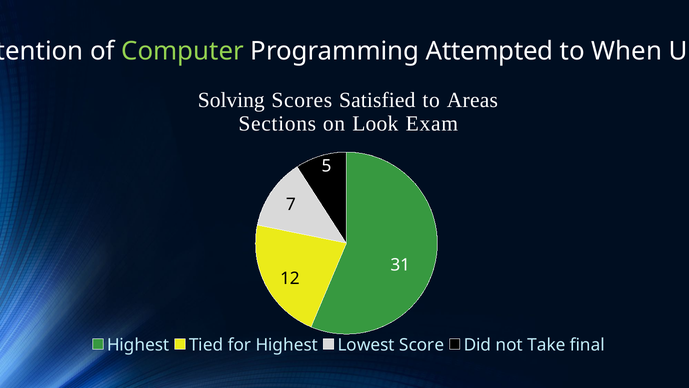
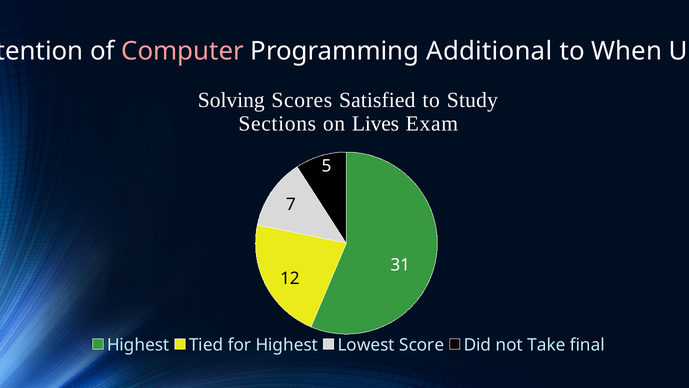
Computer colour: light green -> pink (183, 51)
Attempted: Attempted -> Additional (489, 51)
Areas: Areas -> Study (472, 100)
Look: Look -> Lives (375, 123)
